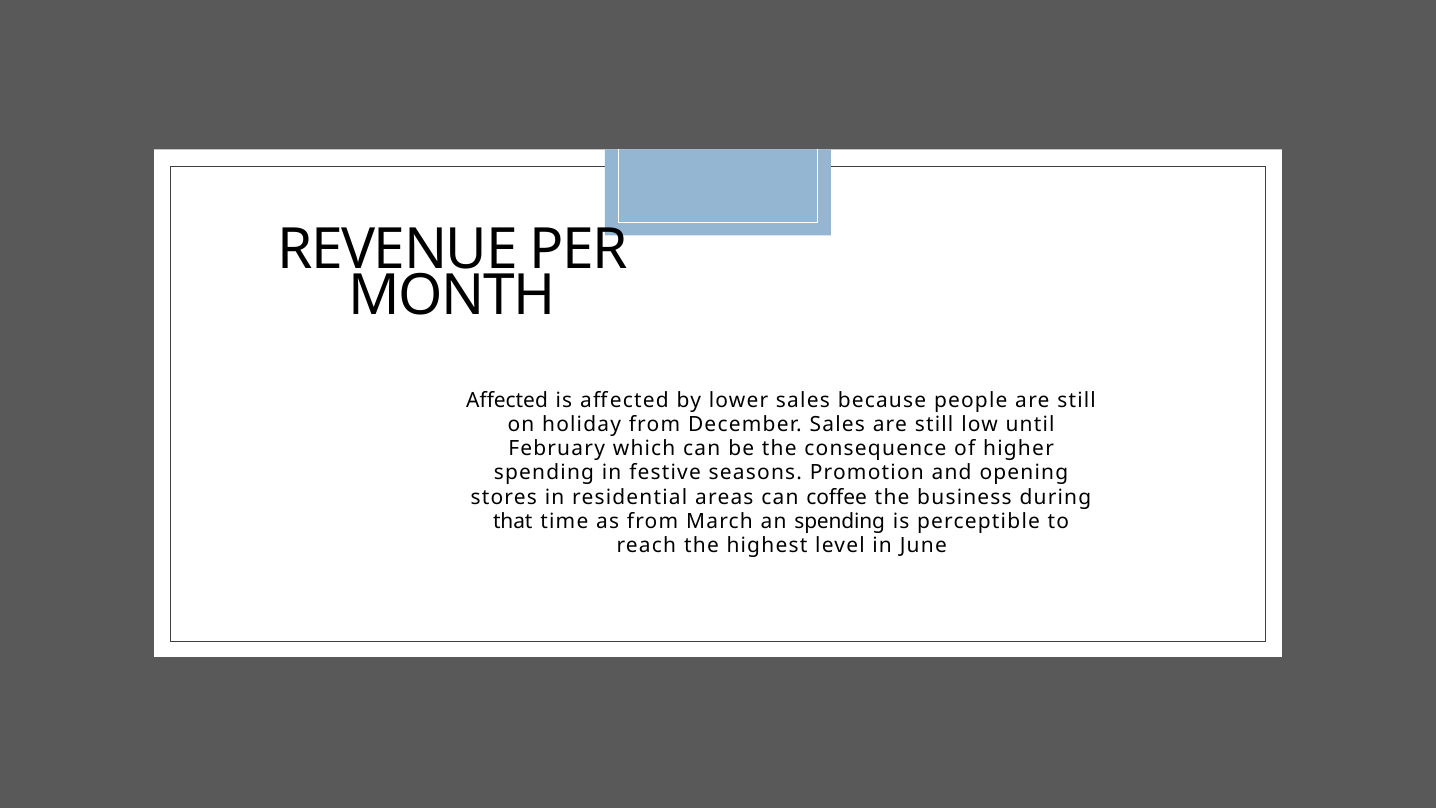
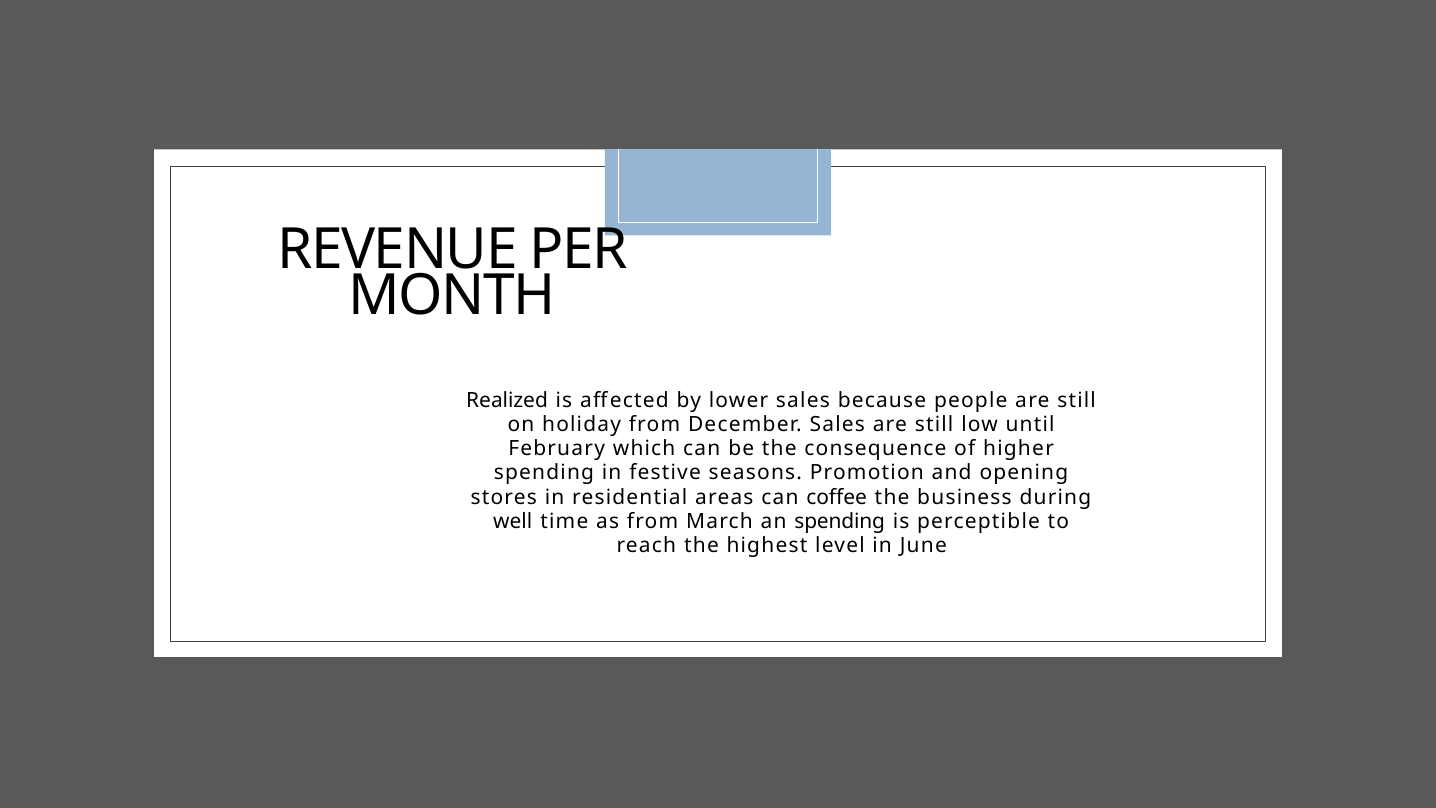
Affected: Affected -> Realized (507, 400)
that: that -> well (513, 521)
